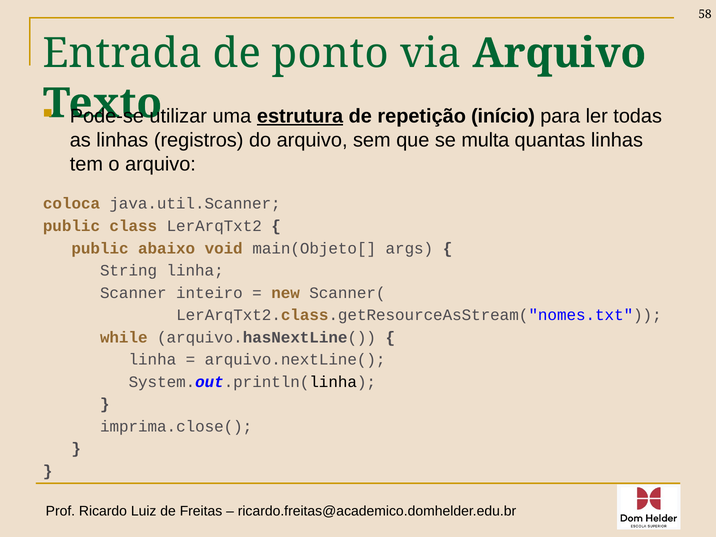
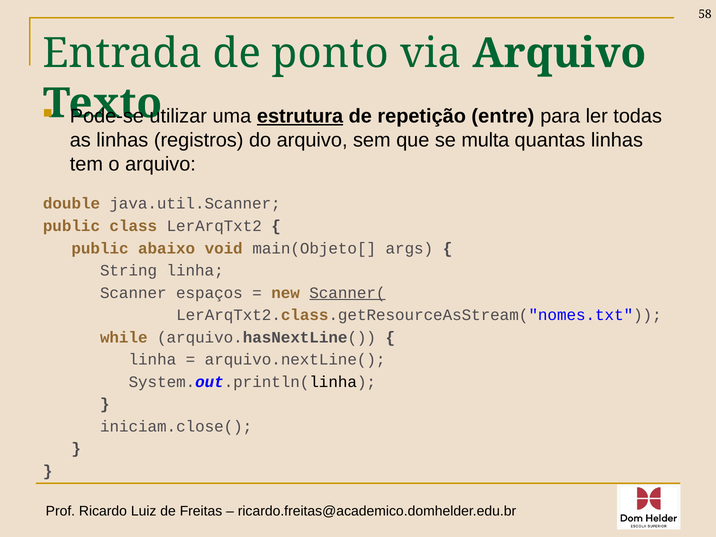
início: início -> entre (503, 116)
coloca: coloca -> double (72, 204)
inteiro: inteiro -> espaços (209, 293)
Scanner( underline: none -> present (347, 293)
imprima.close(: imprima.close( -> iniciam.close( (176, 426)
